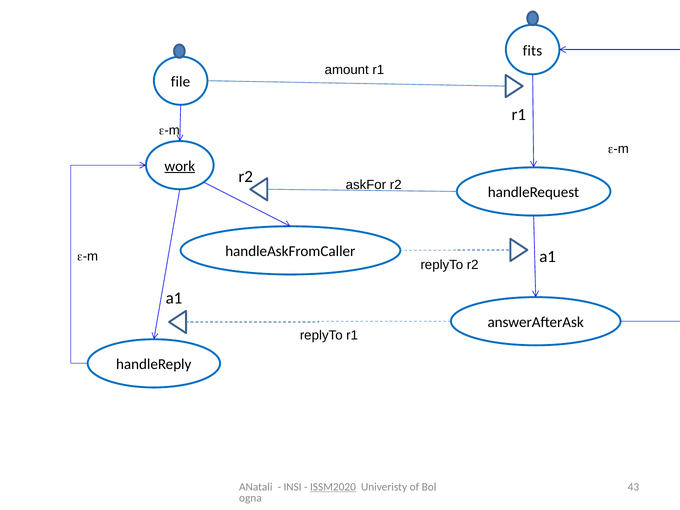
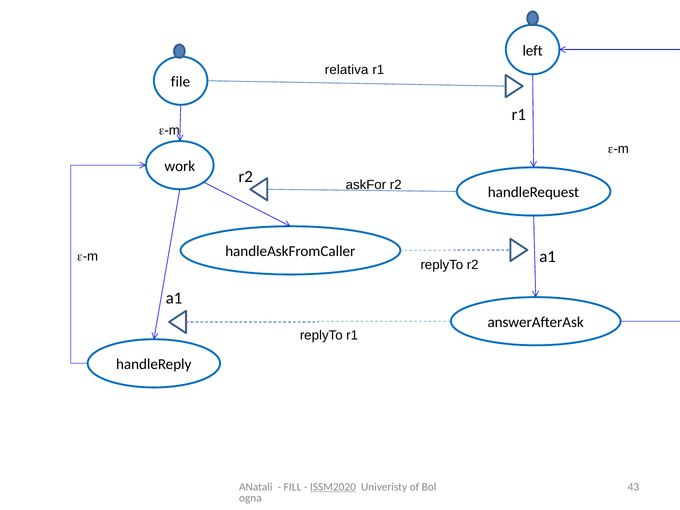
fits: fits -> left (533, 51)
amount: amount -> relativa (347, 70)
work underline: present -> none (180, 166)
INSI: INSI -> FILL (292, 487)
